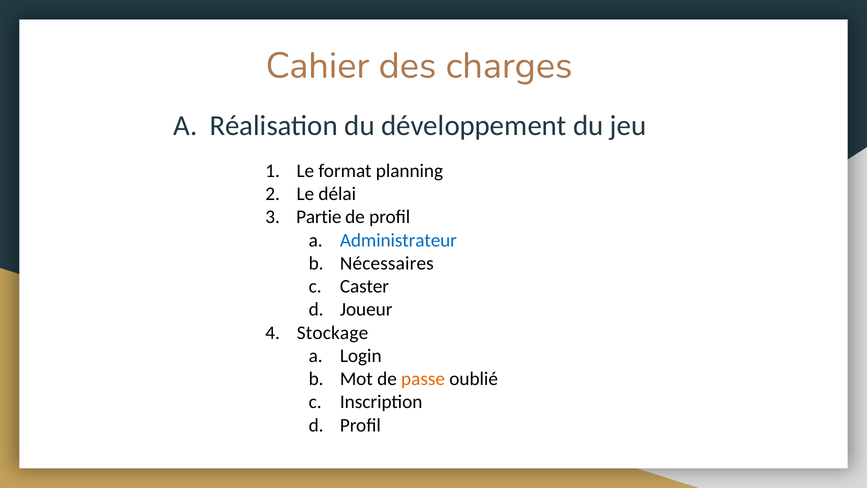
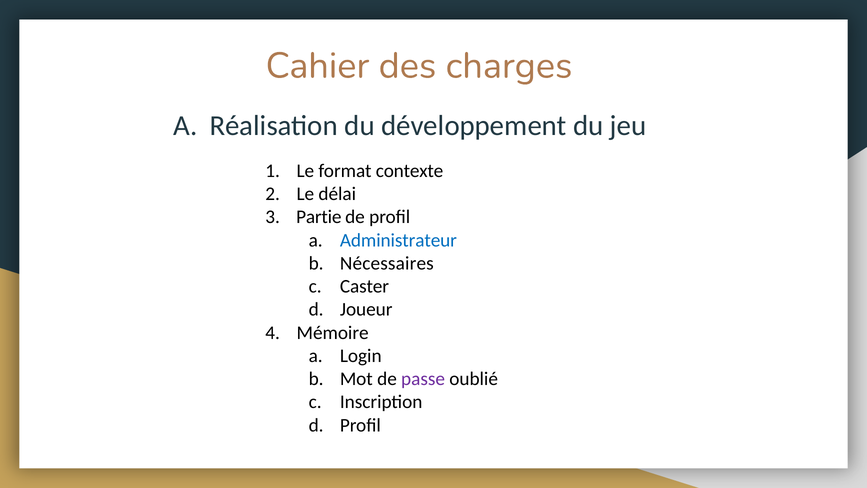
planning: planning -> contexte (410, 171)
Stockage: Stockage -> Mémoire (333, 332)
passe colour: orange -> purple (423, 379)
